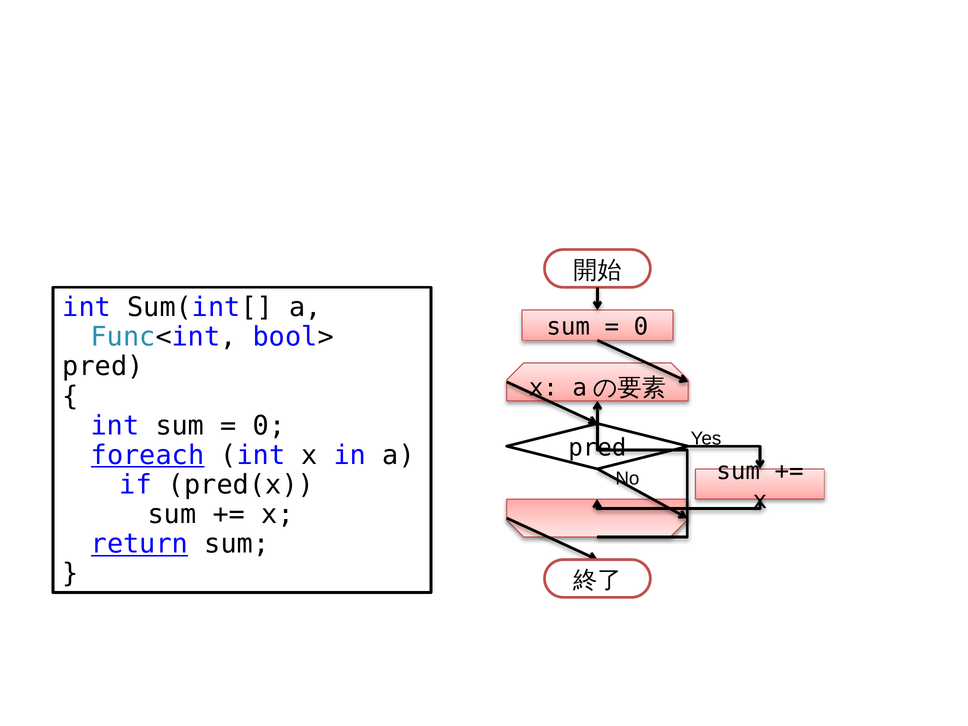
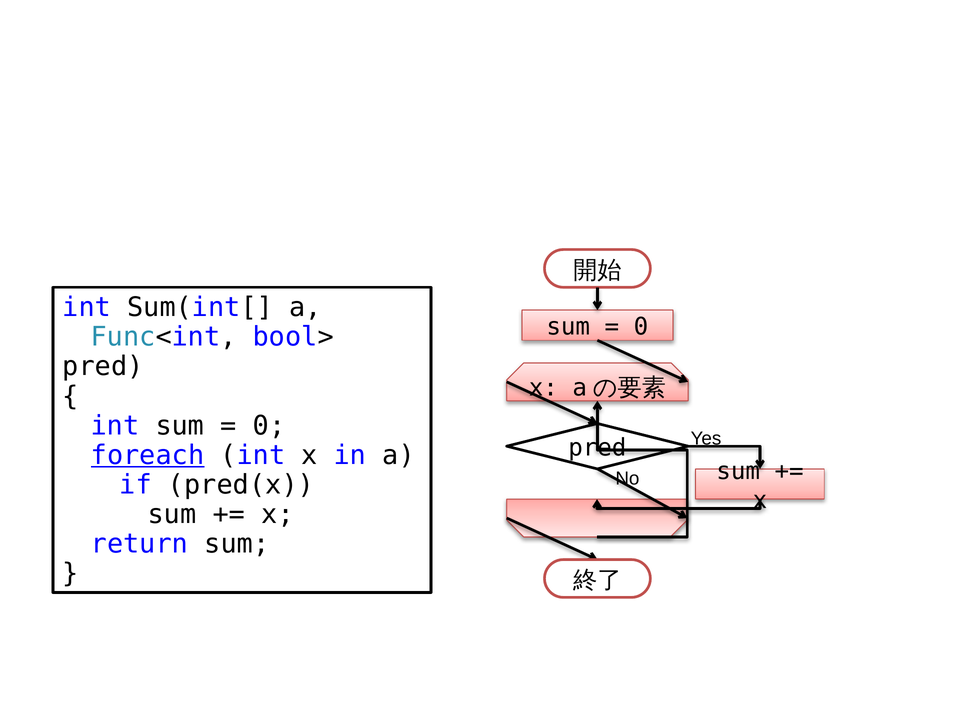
return underline: present -> none (139, 544)
